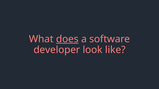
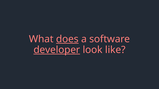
developer underline: none -> present (57, 50)
